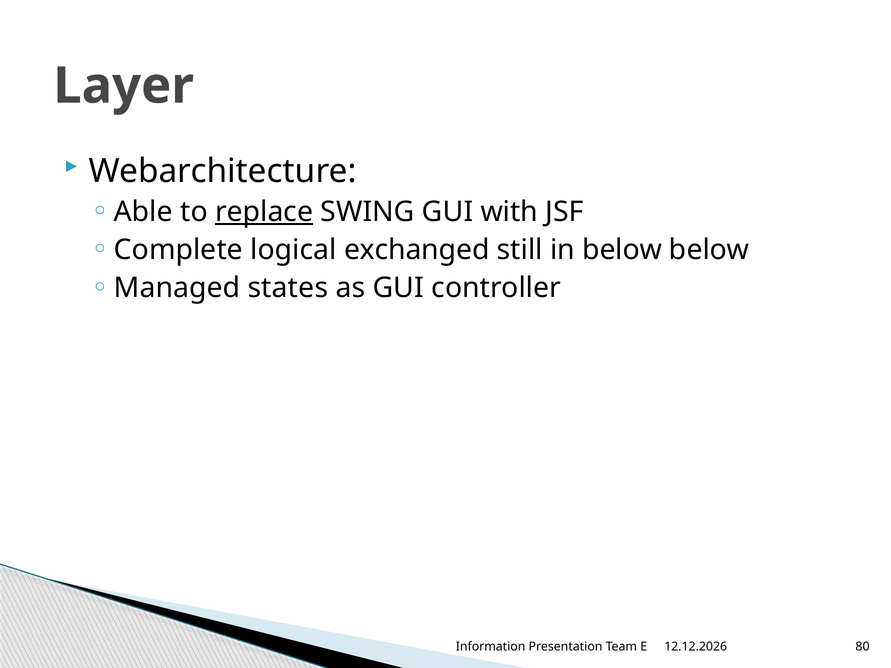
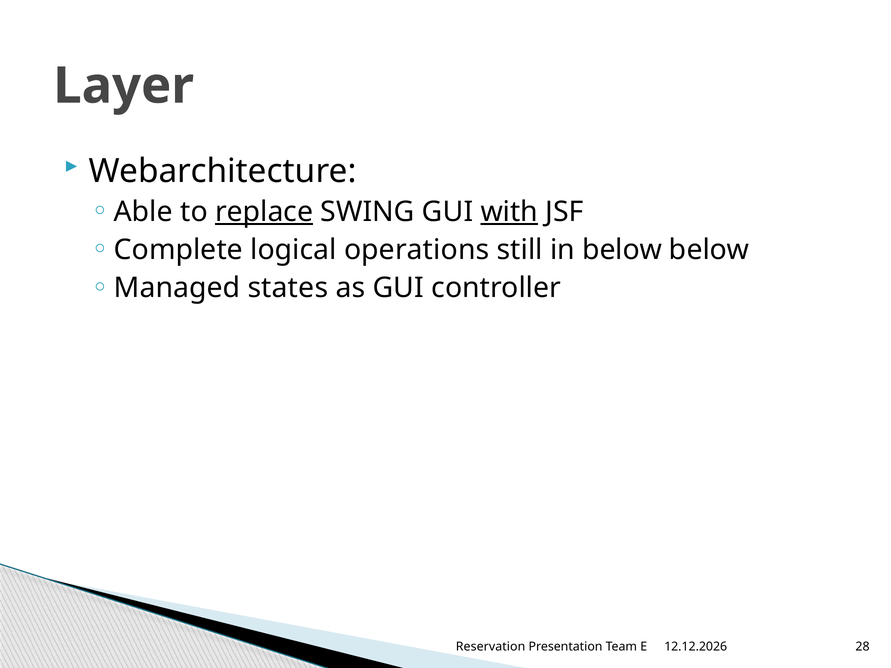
with underline: none -> present (509, 212)
exchanged: exchanged -> operations (417, 250)
Information: Information -> Reservation (491, 647)
80: 80 -> 28 (863, 647)
